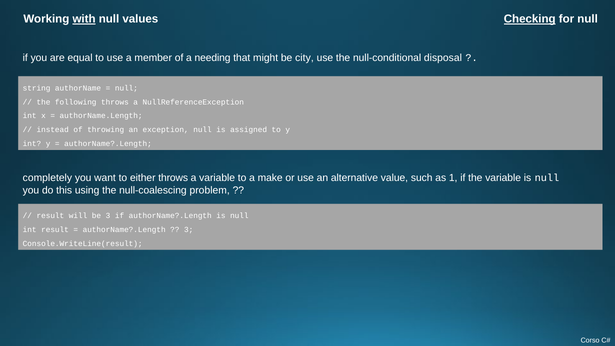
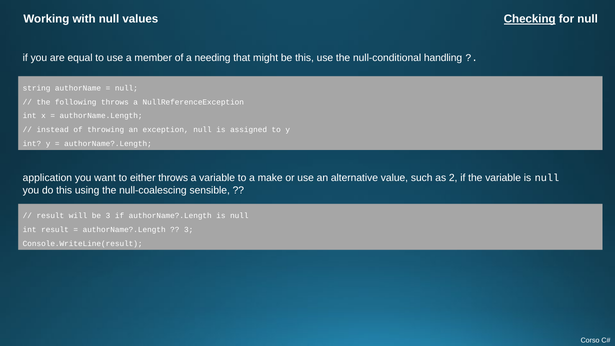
with underline: present -> none (84, 19)
be city: city -> this (304, 58)
disposal: disposal -> handling (443, 58)
completely: completely -> application (47, 178)
1: 1 -> 2 (453, 178)
problem: problem -> sensible (210, 190)
